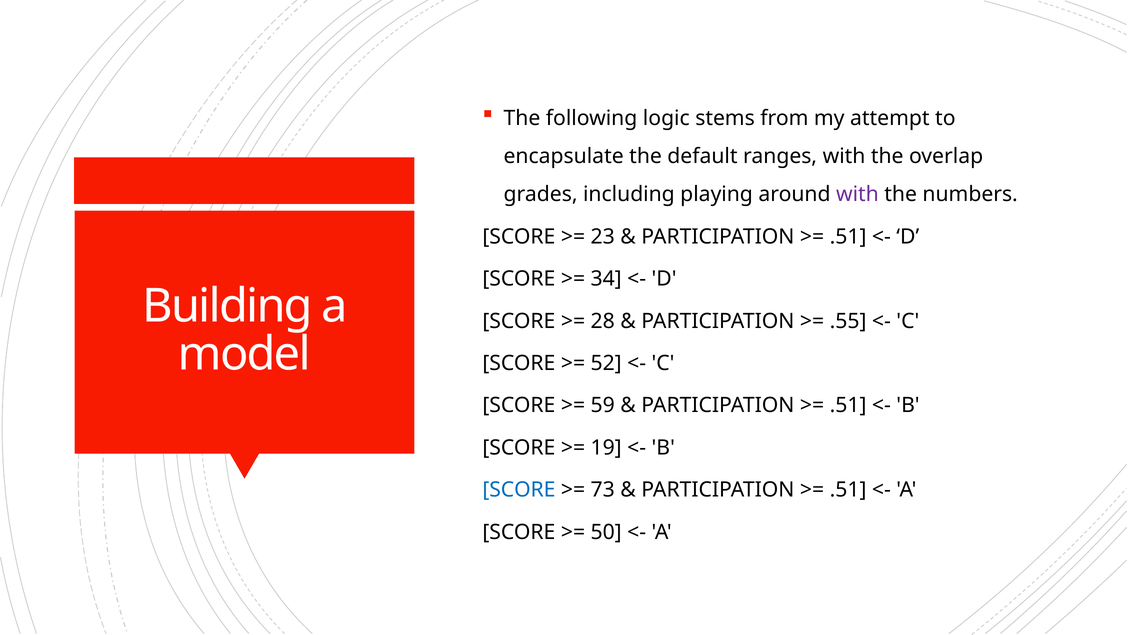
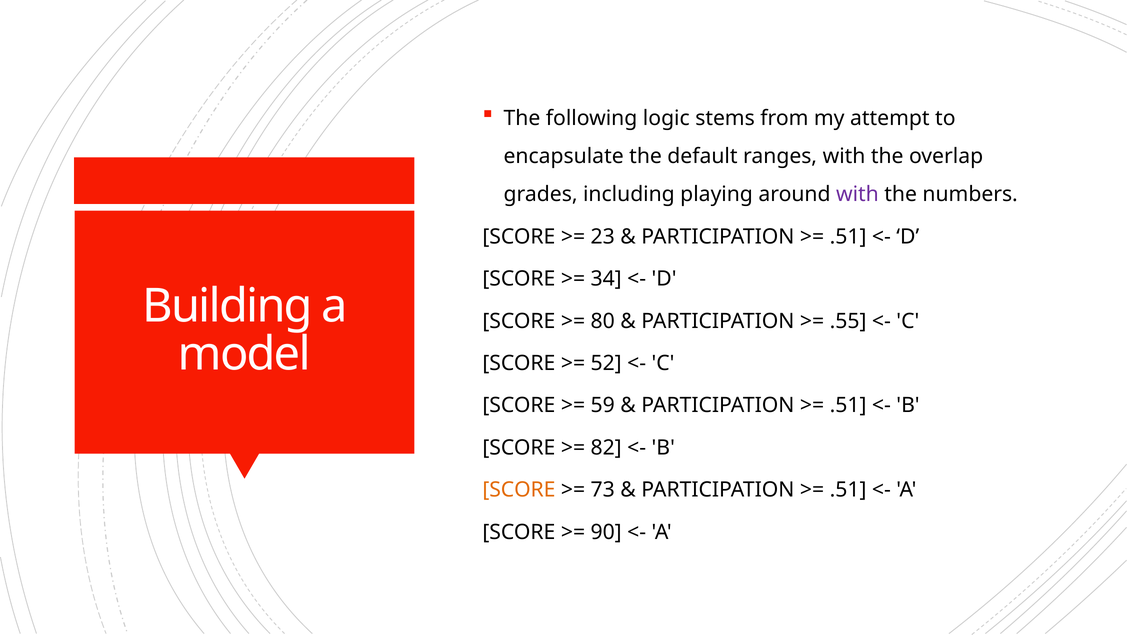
28: 28 -> 80 (603, 321)
19: 19 -> 82 (606, 448)
SCORE colour: blue -> orange (519, 490)
50: 50 -> 90 (606, 532)
